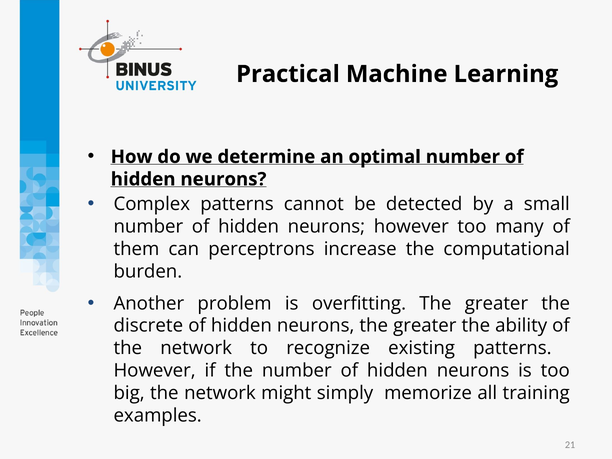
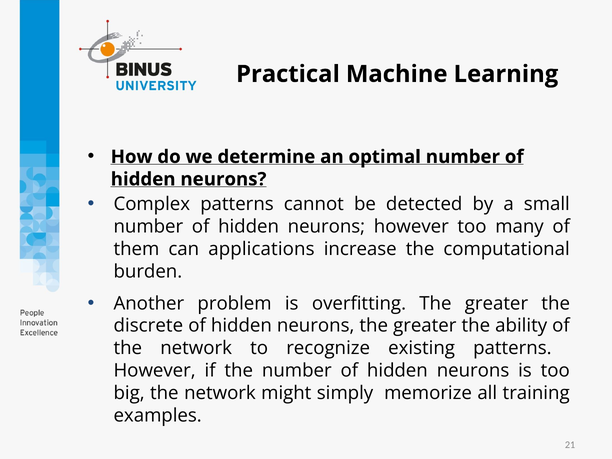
perceptrons: perceptrons -> applications (261, 249)
